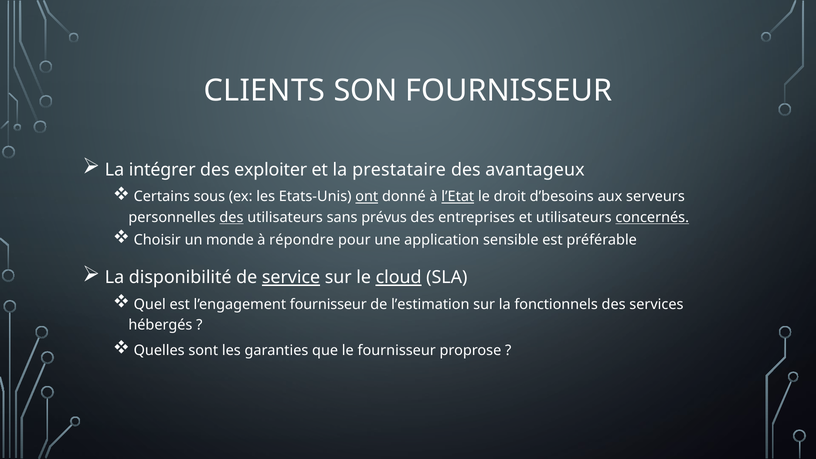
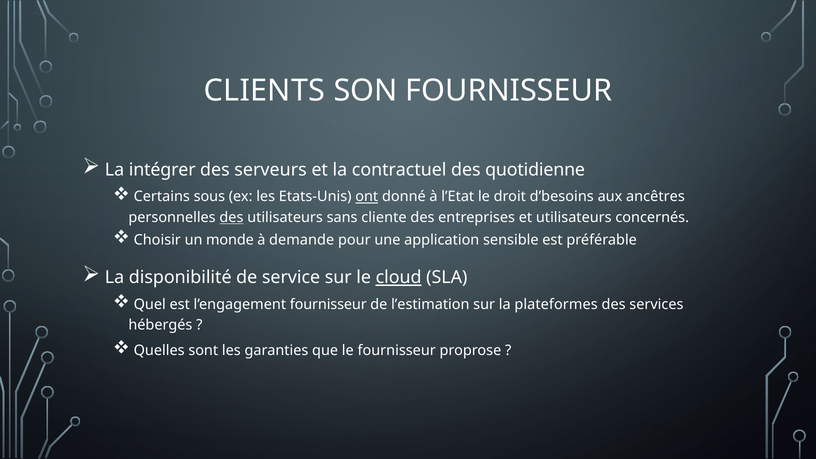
exploiter: exploiter -> serveurs (271, 170)
prestataire: prestataire -> contractuel (399, 170)
avantageux: avantageux -> quotidienne (535, 170)
l’Etat underline: present -> none (458, 197)
serveurs: serveurs -> ancêtres (655, 197)
prévus: prévus -> cliente (384, 218)
concernés underline: present -> none (652, 218)
répondre: répondre -> demande (302, 240)
service underline: present -> none (291, 278)
fonctionnels: fonctionnels -> plateformes (556, 304)
